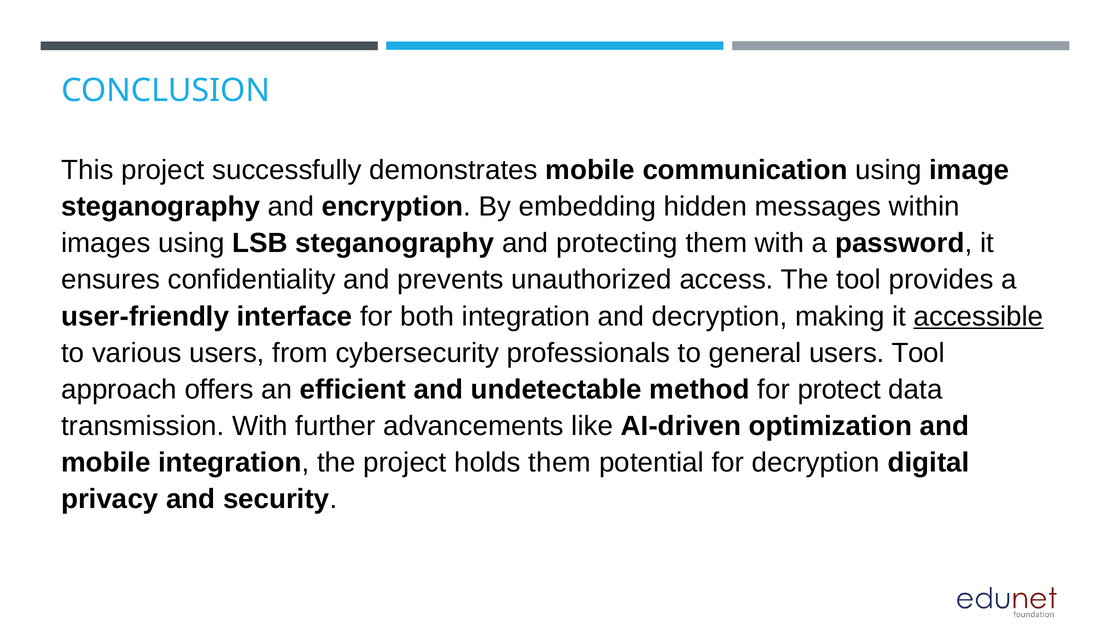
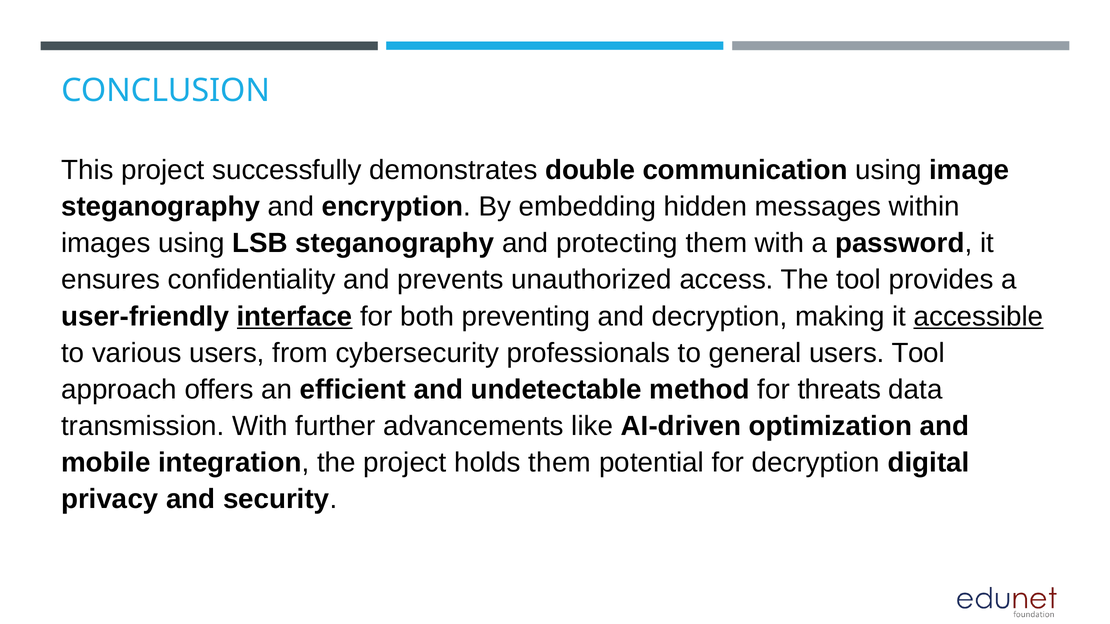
demonstrates mobile: mobile -> double (590, 170)
interface underline: none -> present (295, 317)
both integration: integration -> preventing (526, 317)
protect: protect -> threats (839, 390)
